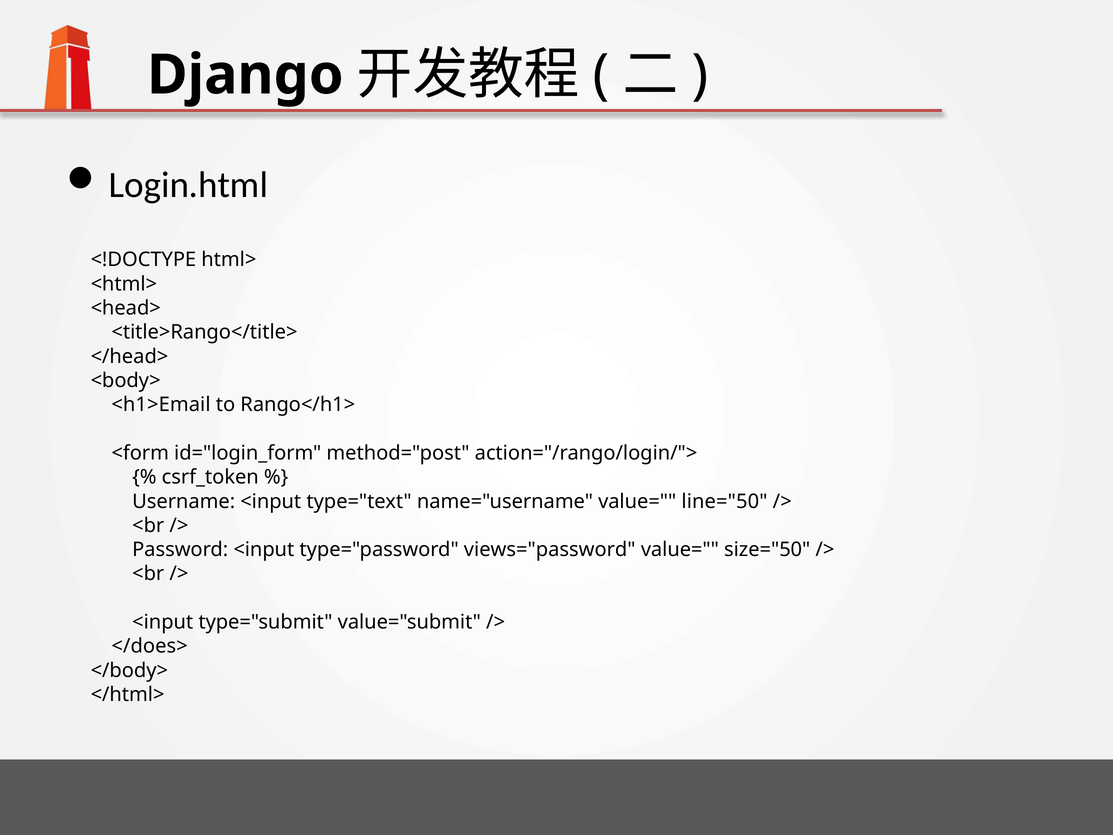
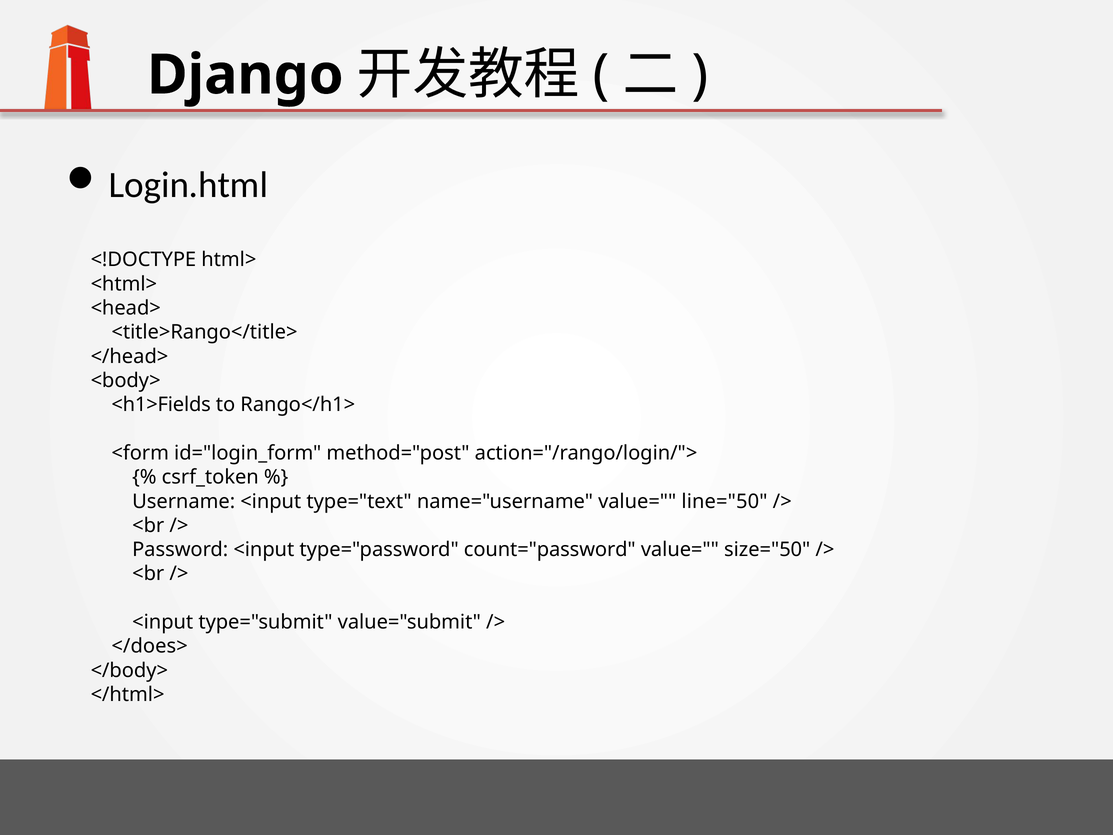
<h1>Email: <h1>Email -> <h1>Fields (161, 405)
views="password: views="password -> count="password (550, 550)
